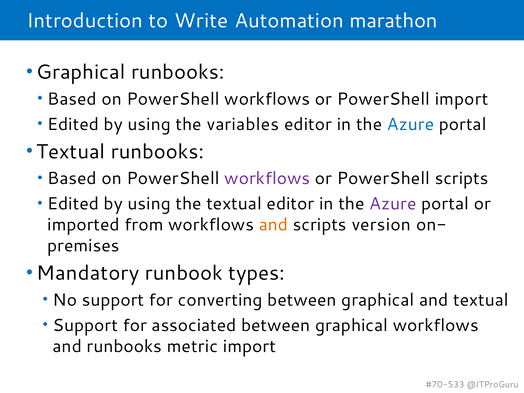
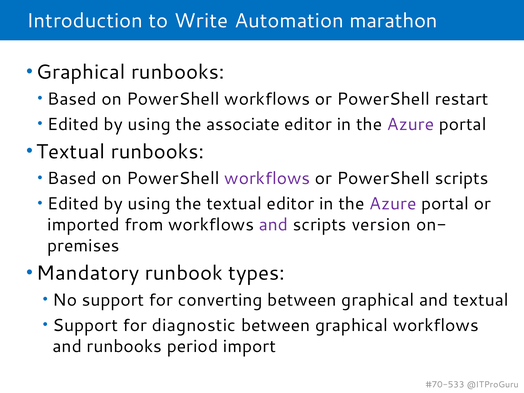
PowerShell import: import -> restart (462, 99)
variables: variables -> associate (243, 124)
Azure colour: blue -> purple (411, 124)
and colour: orange -> purple (273, 225)
associated: associated -> diagnostic (194, 325)
metric: metric -> period (192, 346)
